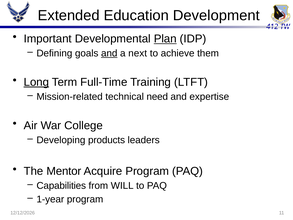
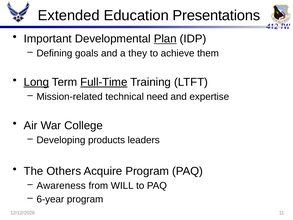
Development: Development -> Presentations (216, 15)
and underline: present -> none (109, 53)
next: next -> they (138, 53)
Full-Time underline: none -> present (104, 82)
Mentor: Mentor -> Others (64, 171)
Capabilities: Capabilities -> Awareness (61, 185)
1-year: 1-year -> 6-year (50, 199)
